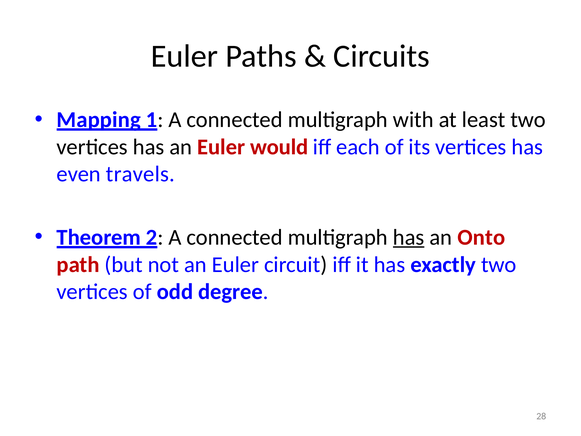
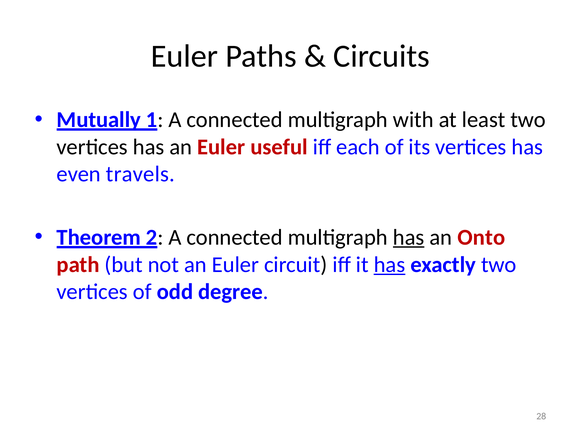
Mapping: Mapping -> Mutually (99, 120)
would: would -> useful (279, 147)
has underline: none -> present (390, 264)
